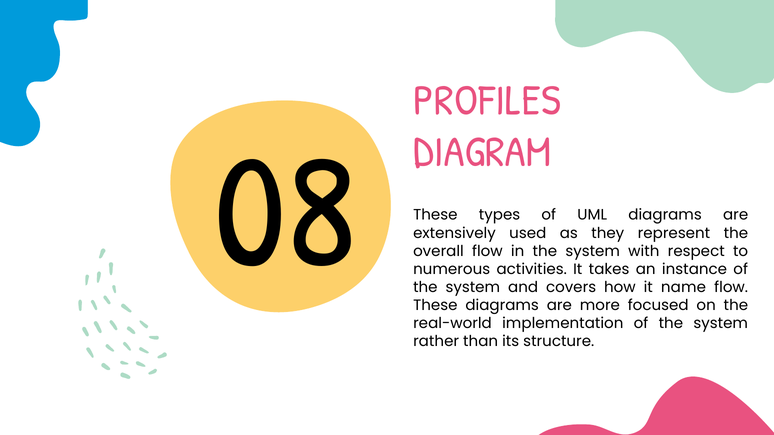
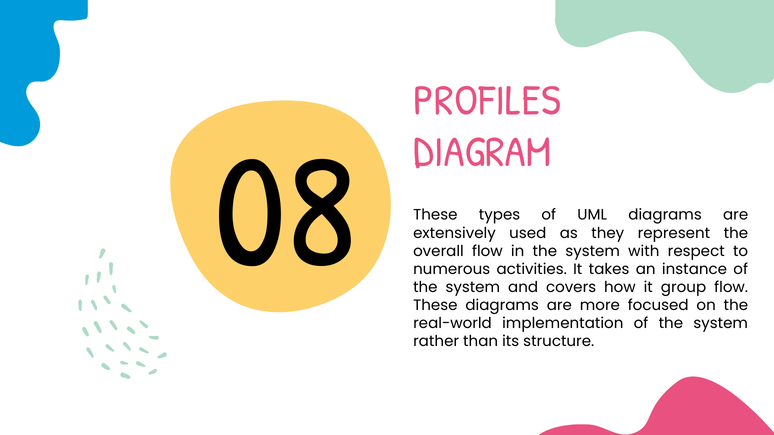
name: name -> group (684, 288)
